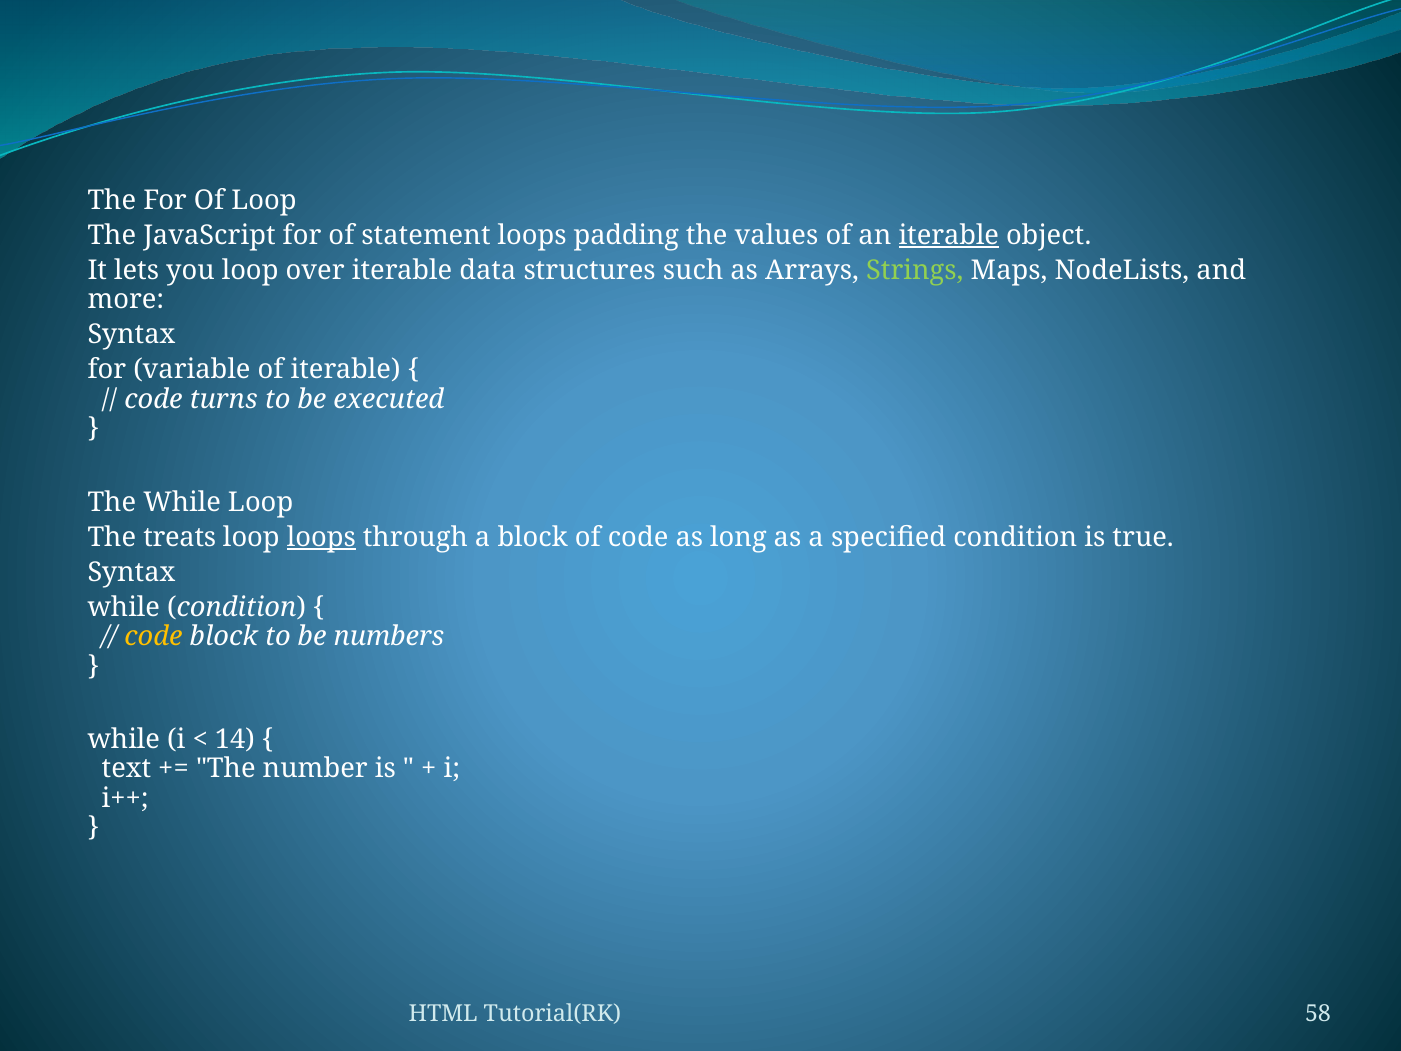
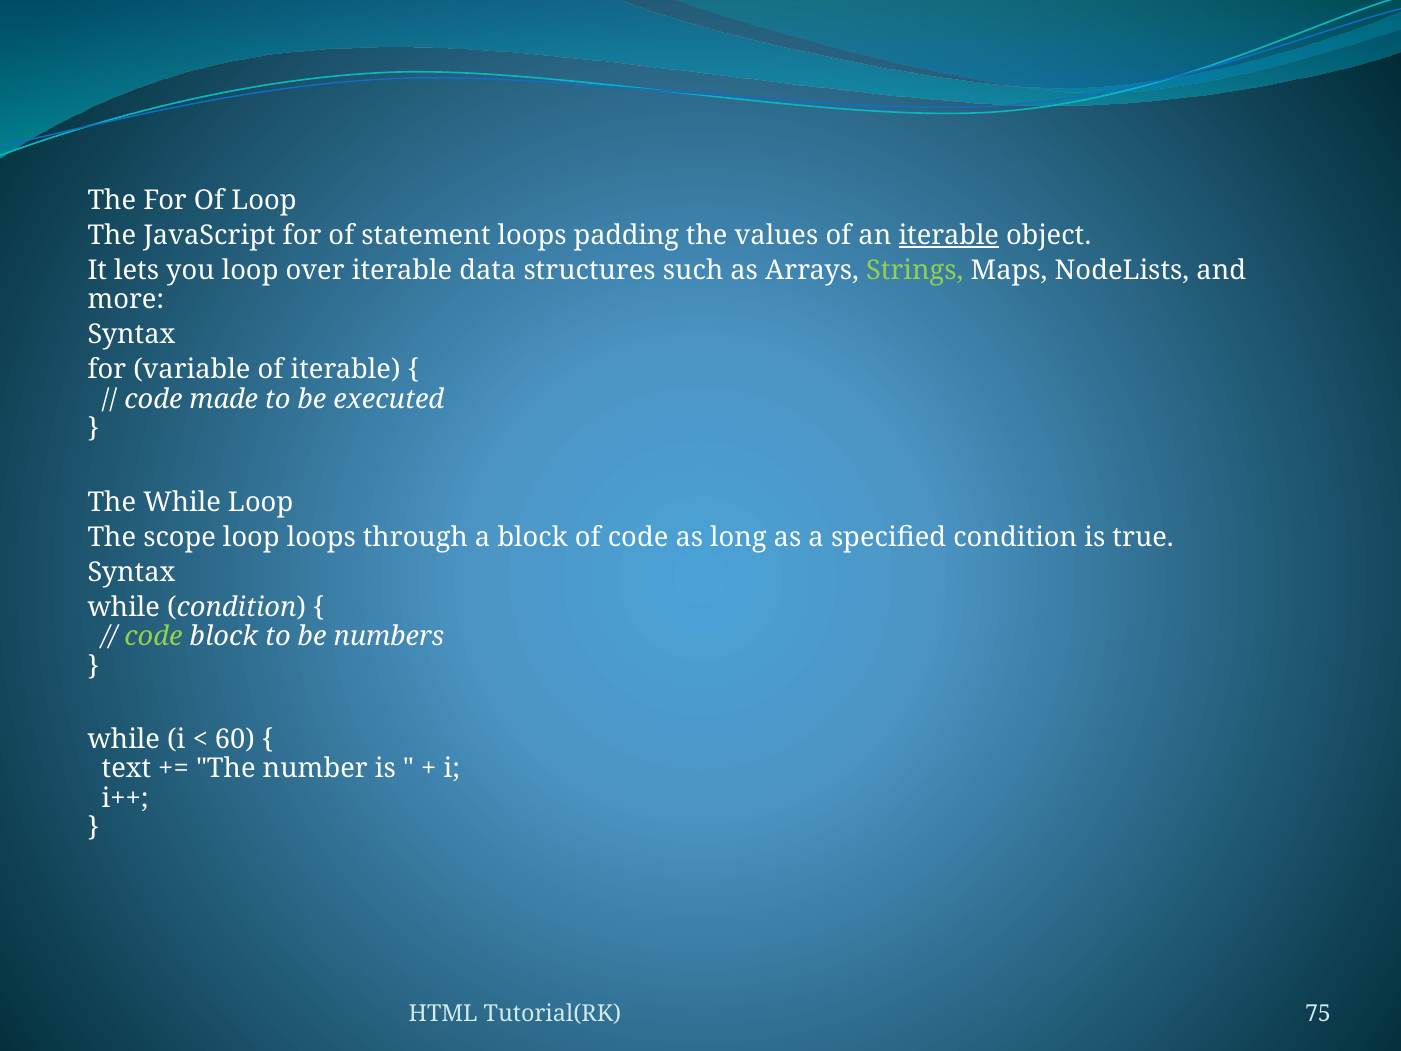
turns: turns -> made (224, 399)
treats: treats -> scope (180, 537)
loops underline: present -> none (321, 537)
code colour: yellow -> light green (153, 637)
14: 14 -> 60 (235, 739)
58: 58 -> 75 (1318, 1014)
